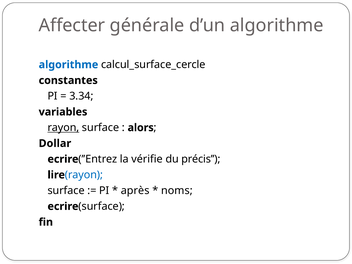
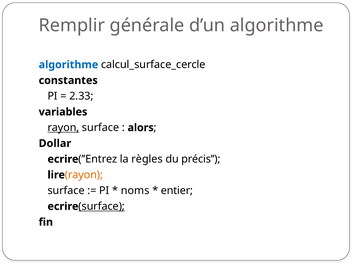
Affecter: Affecter -> Remplir (72, 25)
3.34: 3.34 -> 2.33 (81, 96)
vérifie: vérifie -> règles (147, 159)
rayon colour: blue -> orange (84, 175)
après: après -> noms (135, 191)
noms: noms -> entier (177, 191)
surface underline: none -> present (102, 206)
